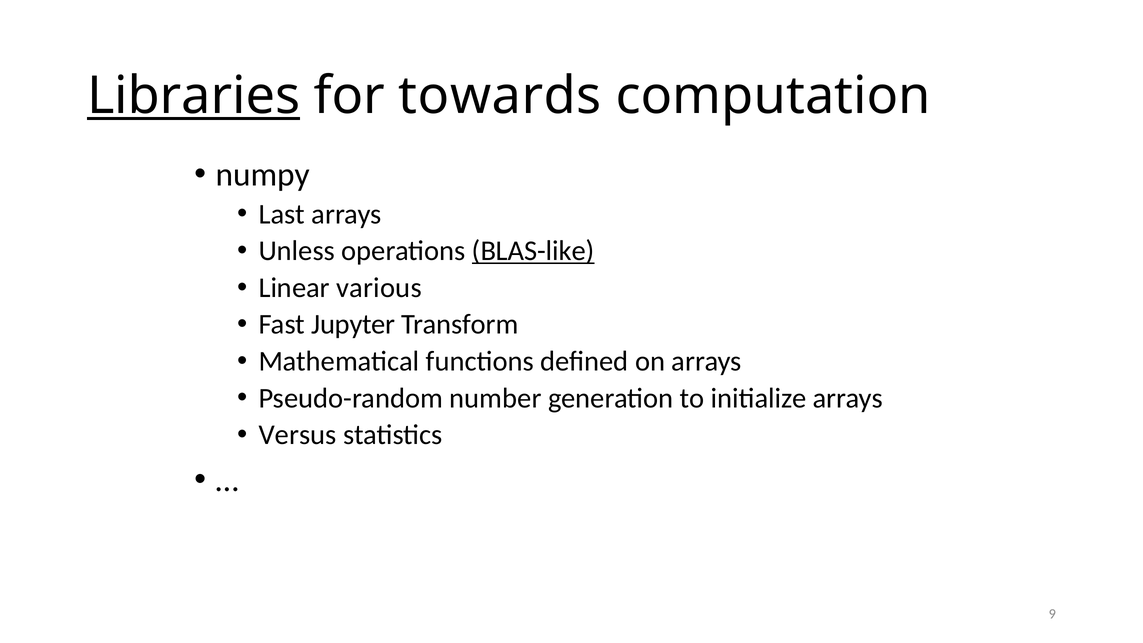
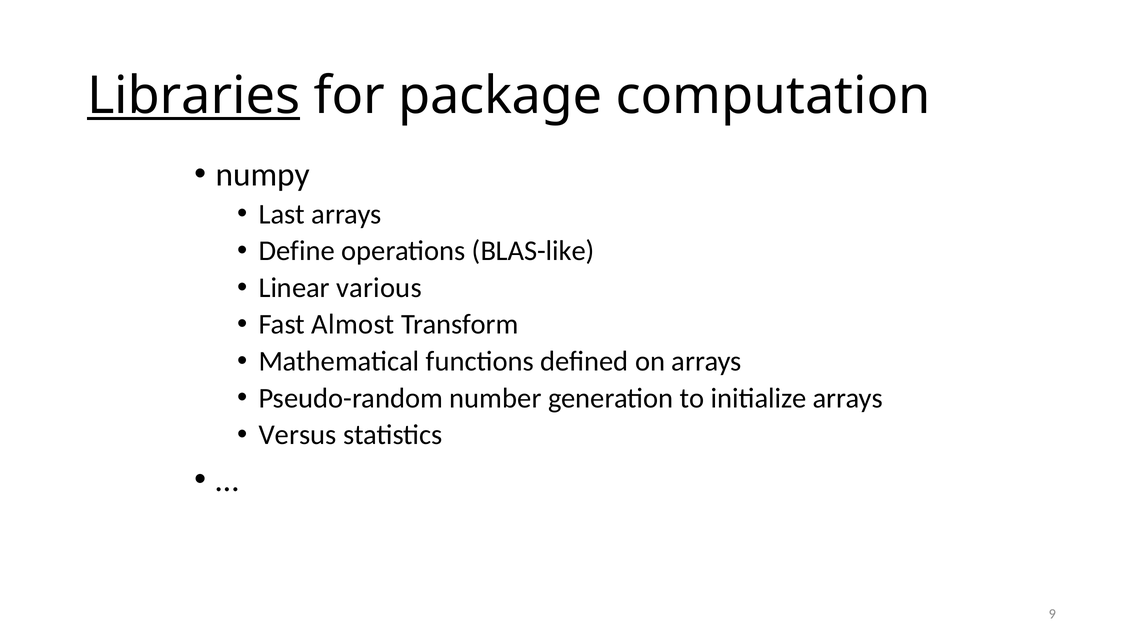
towards: towards -> package (500, 96)
Unless: Unless -> Define (297, 251)
BLAS-like underline: present -> none (533, 251)
Jupyter: Jupyter -> Almost (353, 324)
